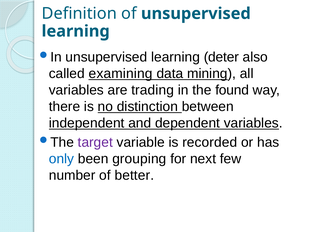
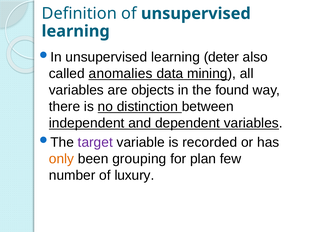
examining: examining -> anomalies (121, 74)
trading: trading -> objects (153, 90)
only colour: blue -> orange (61, 159)
next: next -> plan (203, 159)
better: better -> luxury (134, 175)
